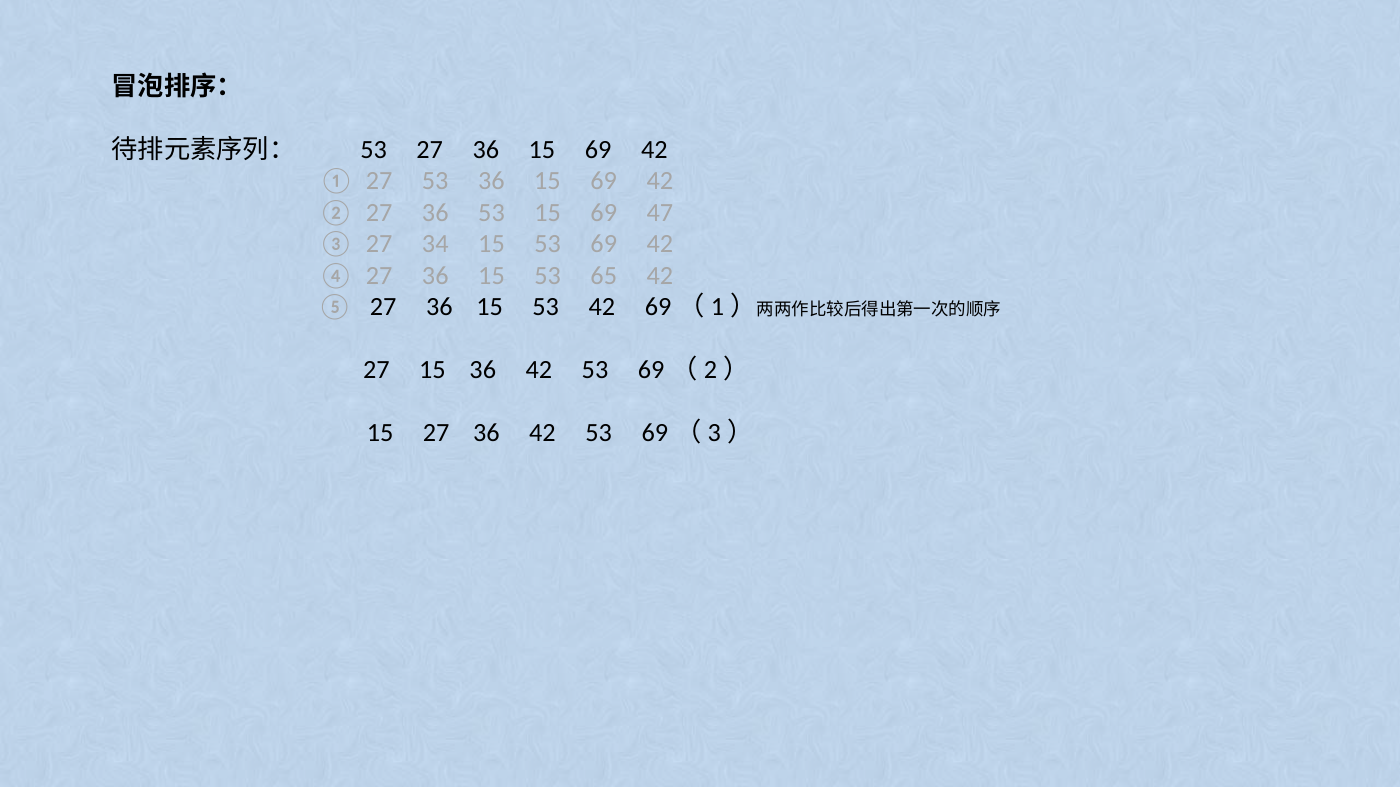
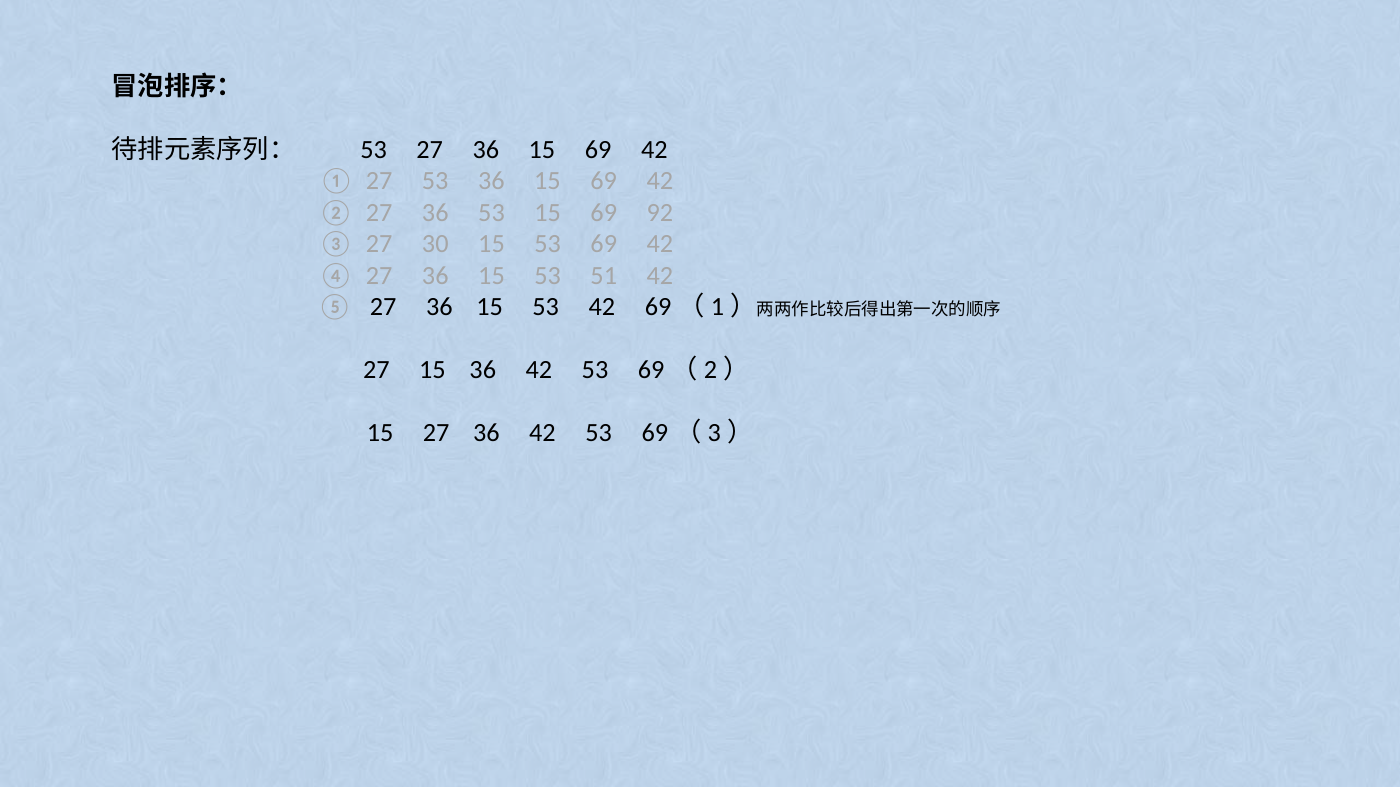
47: 47 -> 92 (660, 213)
34: 34 -> 30 (435, 244)
65: 65 -> 51 (604, 276)
